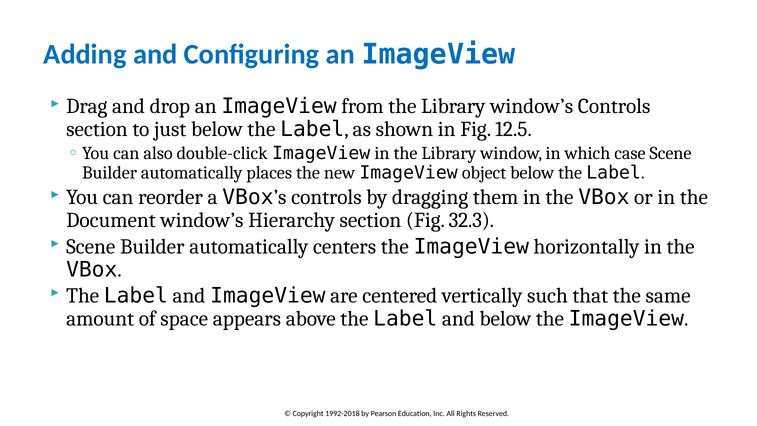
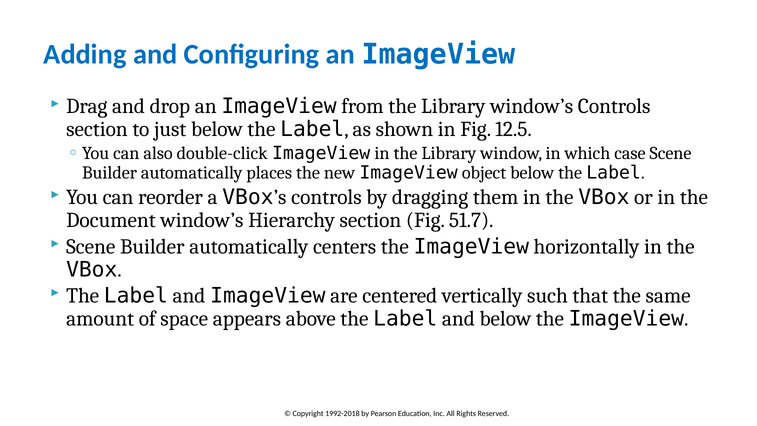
32.3: 32.3 -> 51.7 (471, 220)
